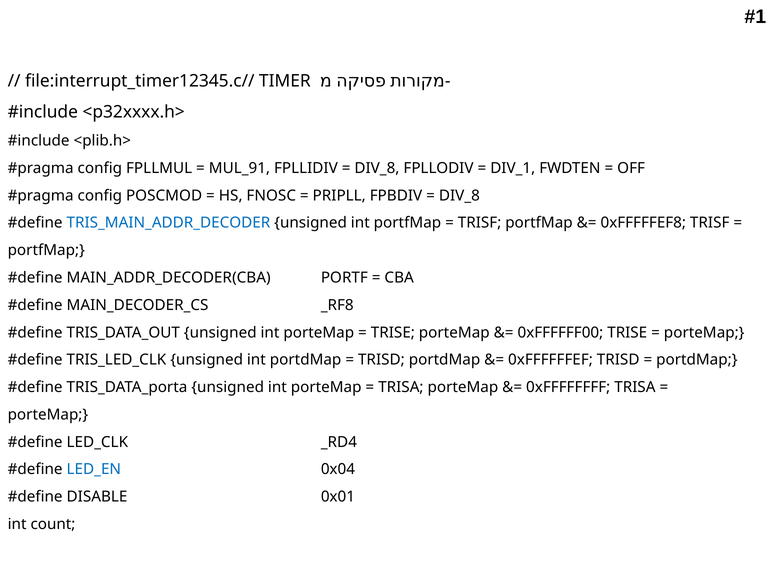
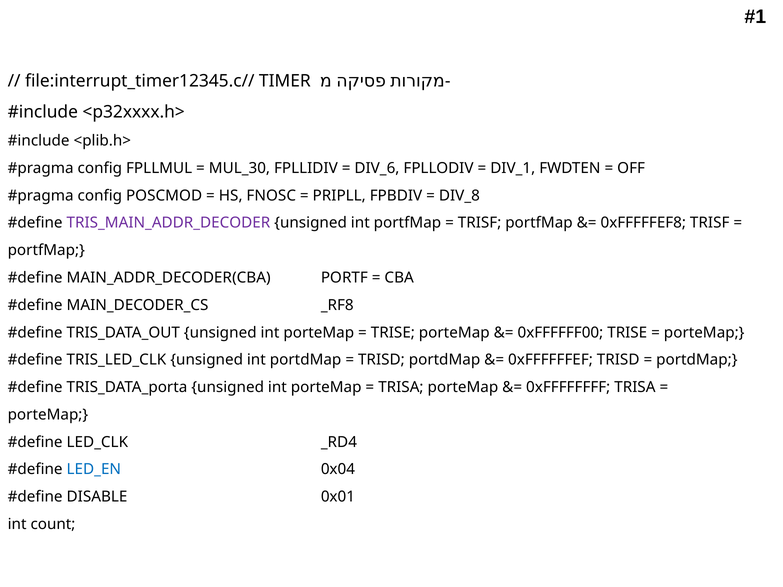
MUL_91: MUL_91 -> MUL_30 (239, 168)
DIV_8: DIV_8 -> DIV_6 (377, 168)
TRIS_MAIN_ADDR_DECODER colour: blue -> purple (168, 223)
